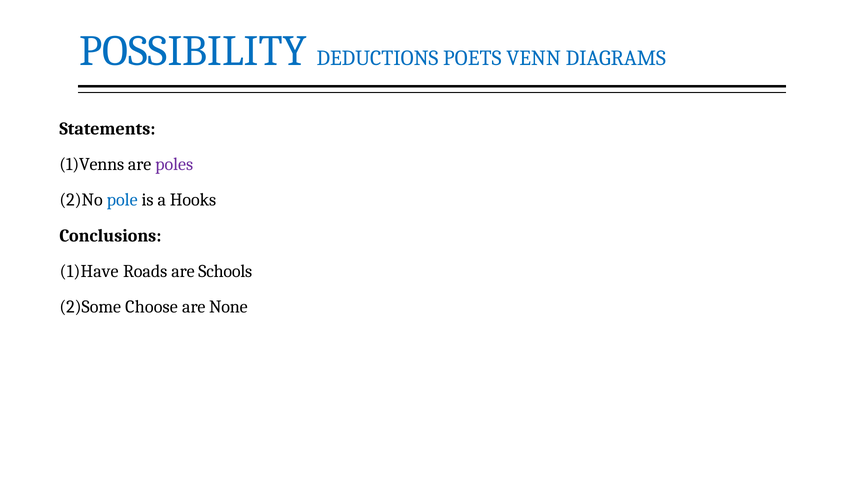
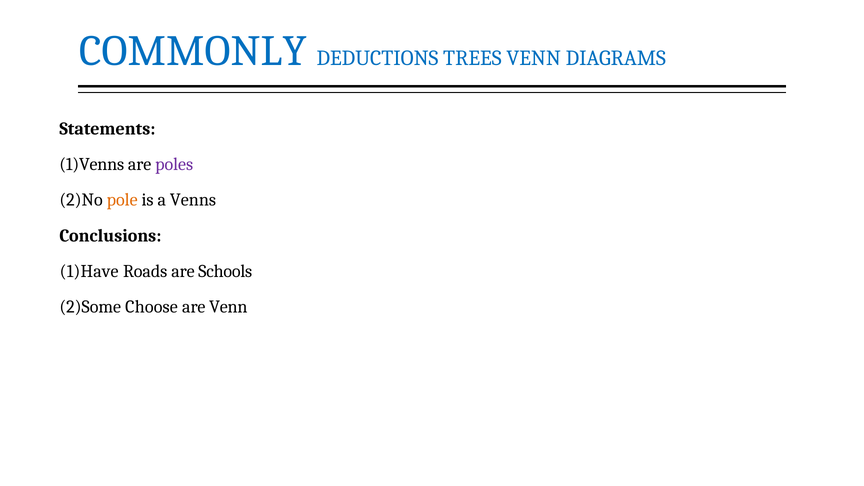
POSSIBILITY: POSSIBILITY -> COMMONLY (193, 51)
POETS: POETS -> TREES (472, 58)
pole colour: blue -> orange (122, 200)
Hooks: Hooks -> Venns (193, 200)
are None: None -> Venn (228, 307)
